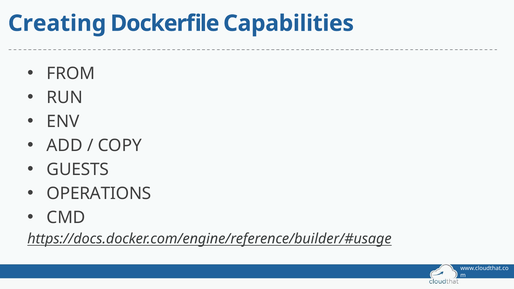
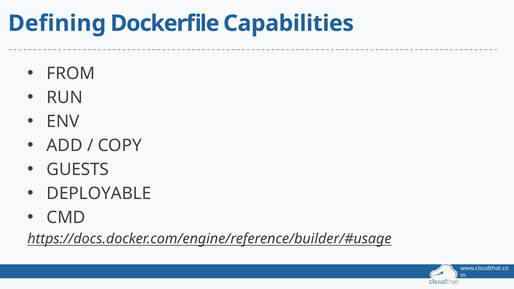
Creating: Creating -> Defining (57, 23)
OPERATIONS: OPERATIONS -> DEPLOYABLE (99, 194)
